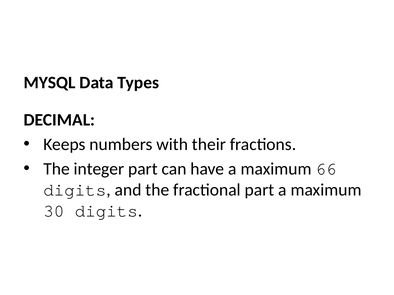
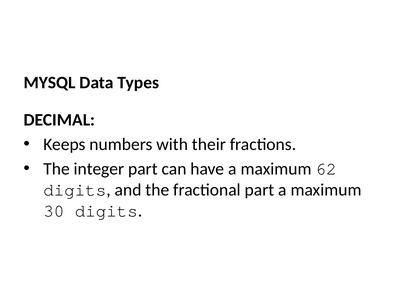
66: 66 -> 62 (326, 169)
